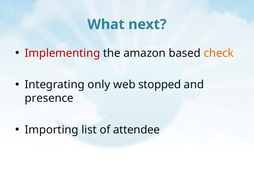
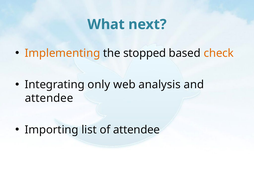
Implementing colour: red -> orange (62, 53)
amazon: amazon -> stopped (145, 53)
stopped: stopped -> analysis (160, 85)
presence: presence -> attendee (49, 98)
